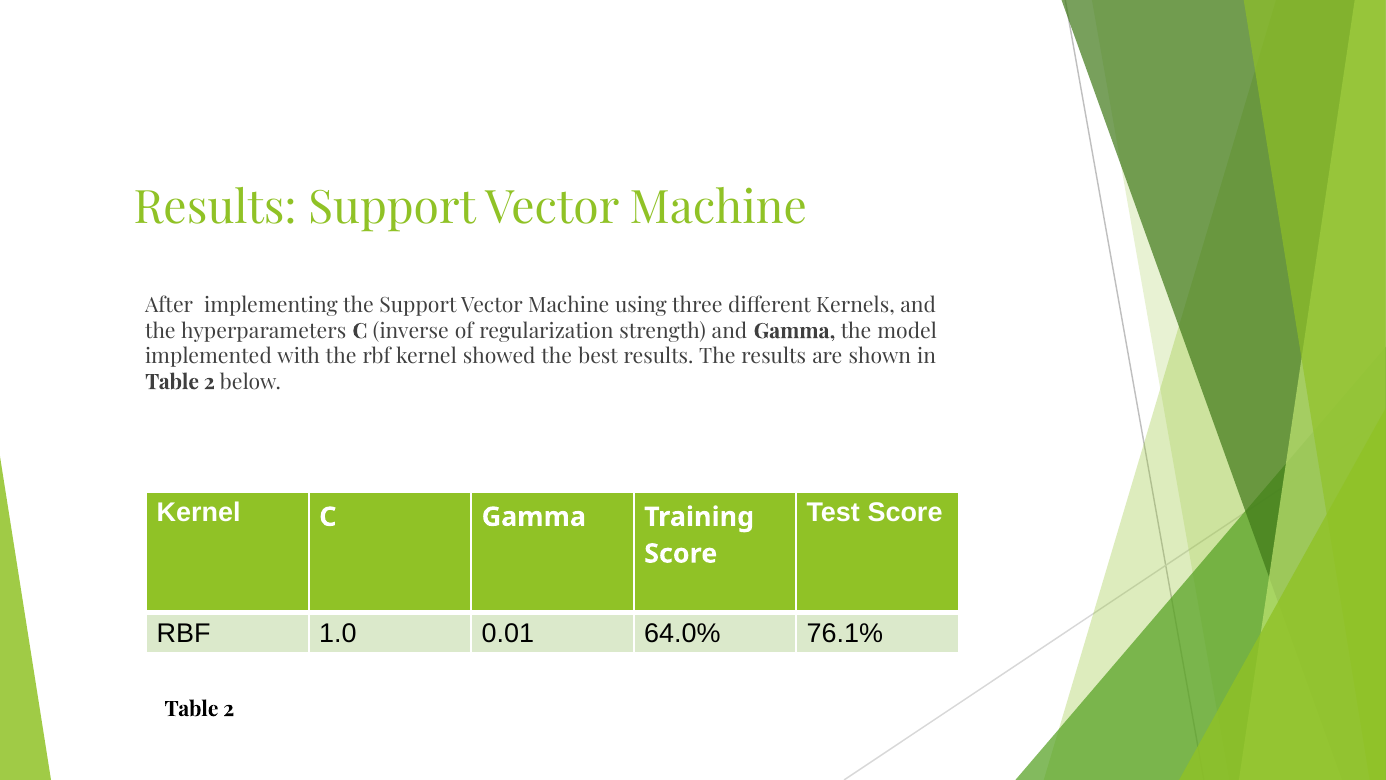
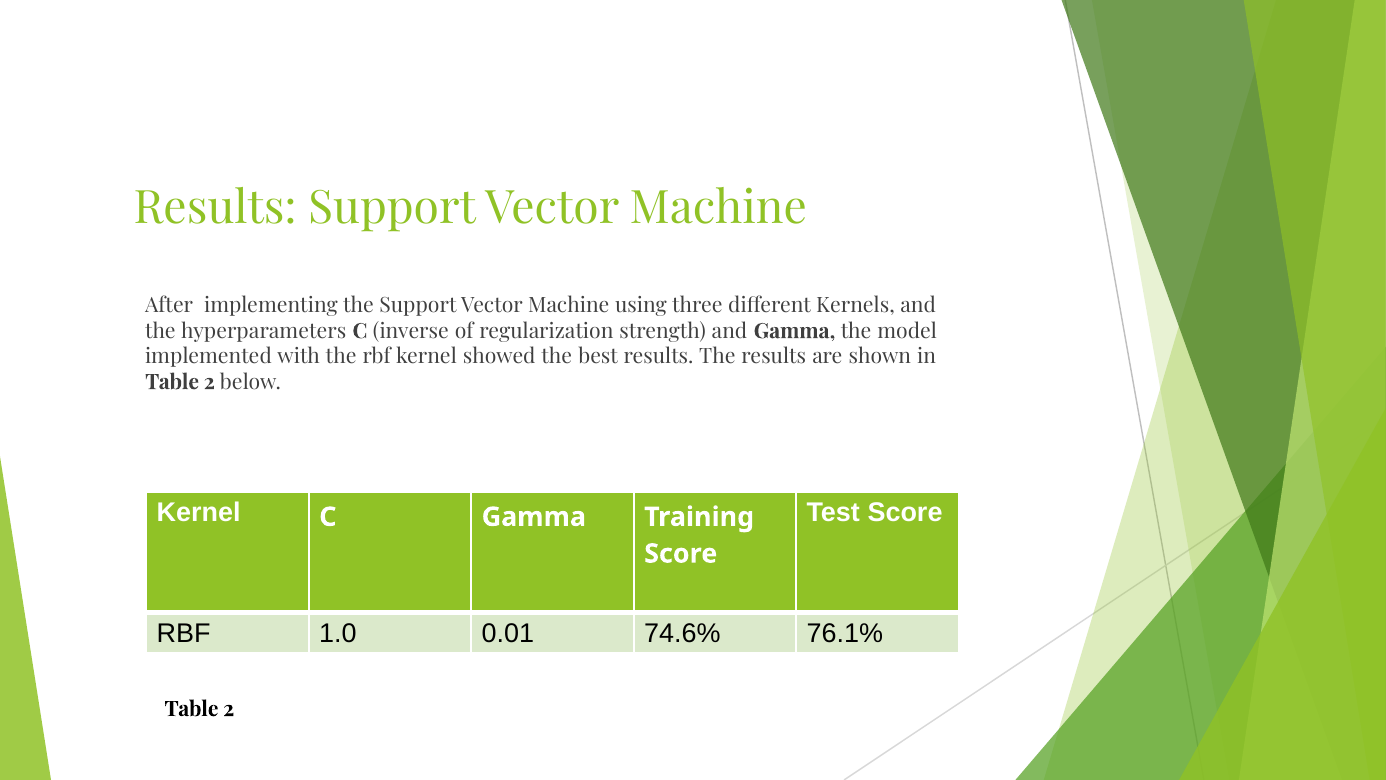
64.0%: 64.0% -> 74.6% (682, 633)
